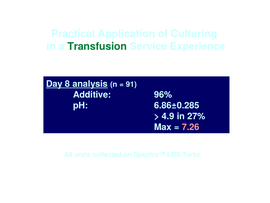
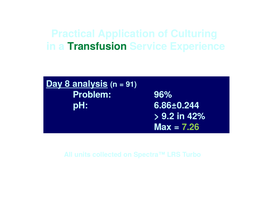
Additive: Additive -> Problem (92, 94)
6.86±0.285: 6.86±0.285 -> 6.86±0.244 (177, 105)
4.9: 4.9 -> 9.2 (168, 116)
27%: 27% -> 42% (196, 116)
7.26 colour: pink -> light green (191, 127)
